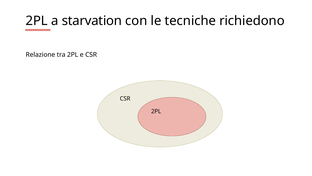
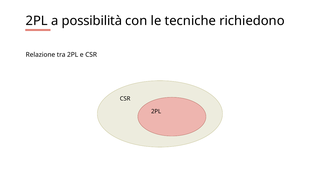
starvation: starvation -> possibilità (92, 21)
